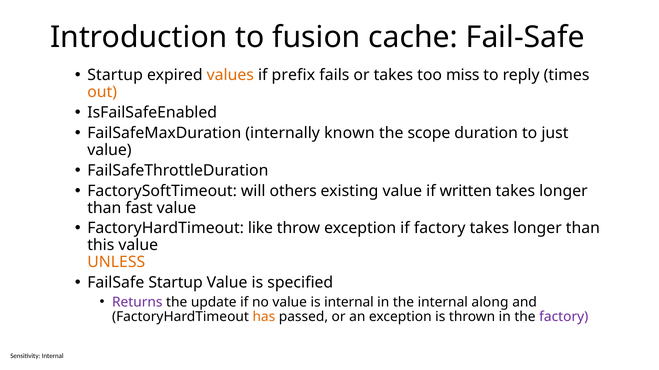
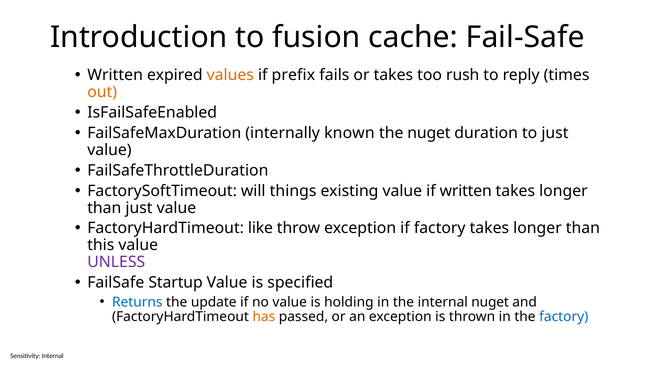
Startup: Startup -> Written (115, 75)
miss: miss -> rush (463, 75)
the scope: scope -> nuget (429, 133)
others: others -> things (293, 191)
than fast: fast -> just (139, 208)
UNLESS colour: orange -> purple (116, 263)
Returns colour: purple -> blue (137, 303)
is internal: internal -> holding (349, 303)
internal along: along -> nuget (490, 303)
factory colour: purple -> blue (564, 317)
